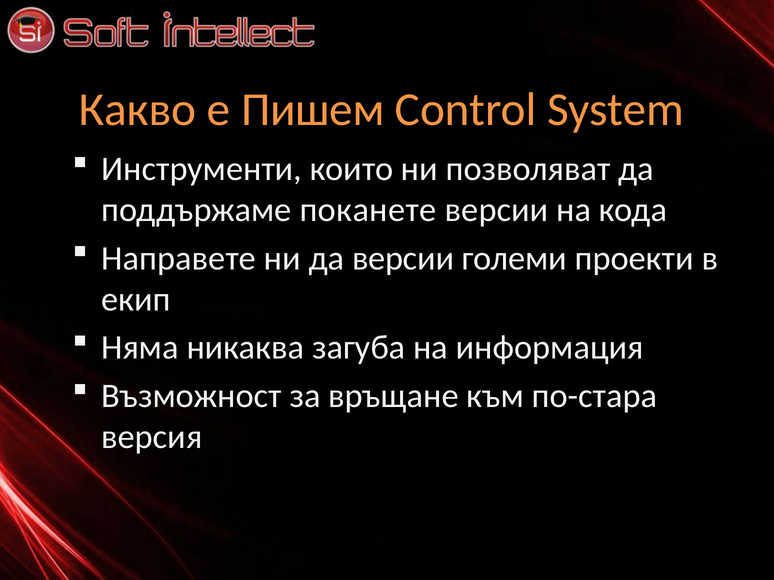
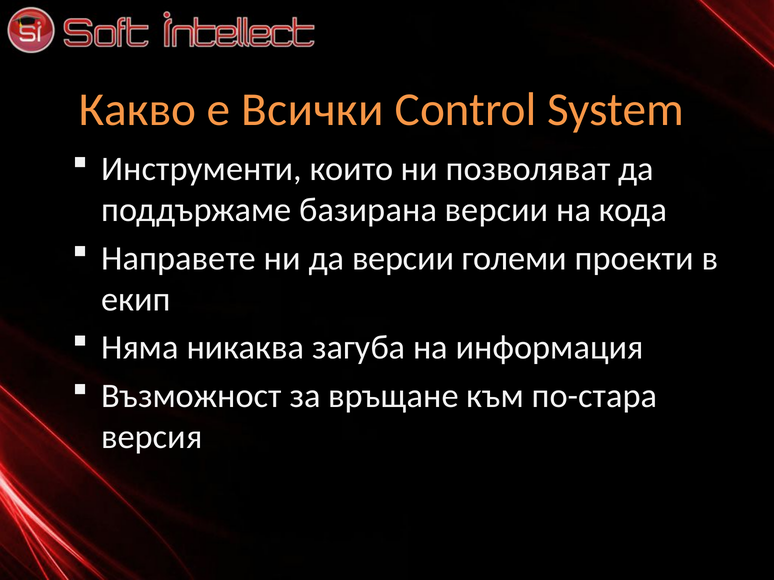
Пишем: Пишем -> Всички (313, 110)
поканете: поканете -> базирана (368, 210)
